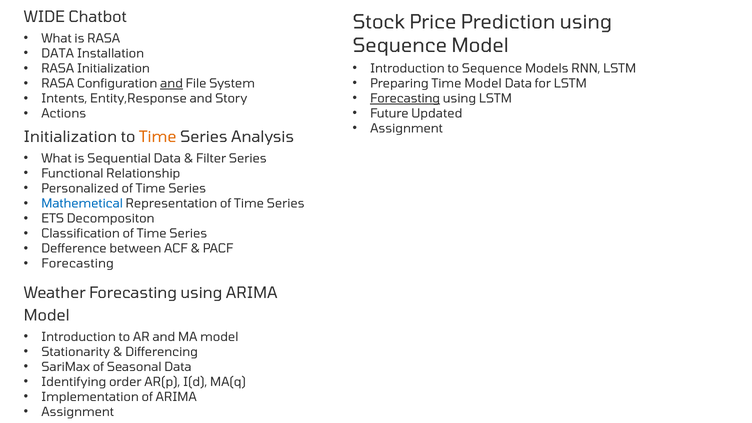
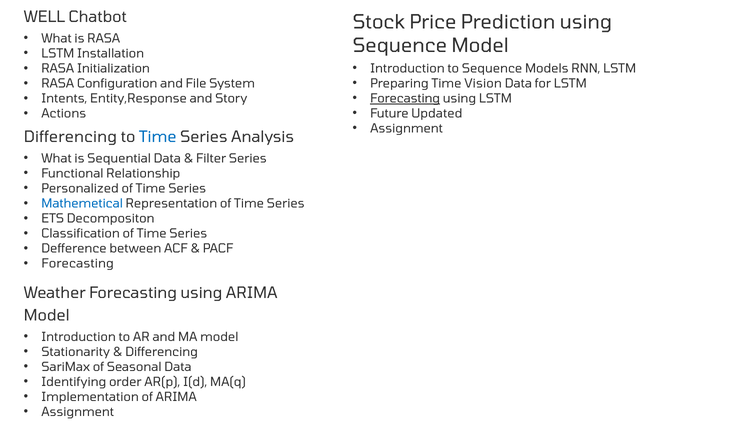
WIDE: WIDE -> WELL (44, 17)
DATA: DATA -> LSTM (58, 54)
Time Model: Model -> Vision (483, 83)
and underline: present -> none (172, 84)
Initialization: Initialization -> Differencing (70, 137)
Time colour: orange -> blue (158, 137)
